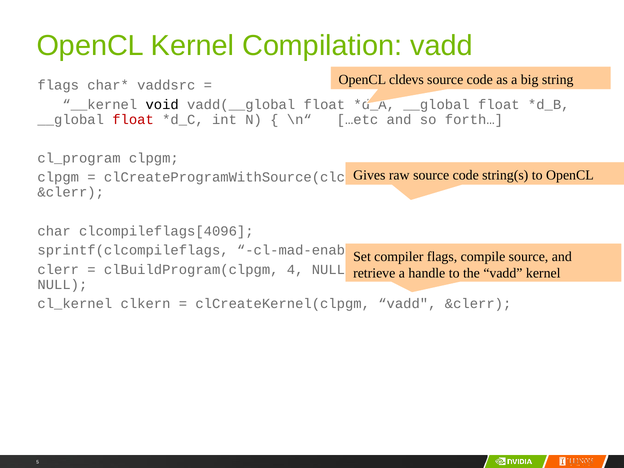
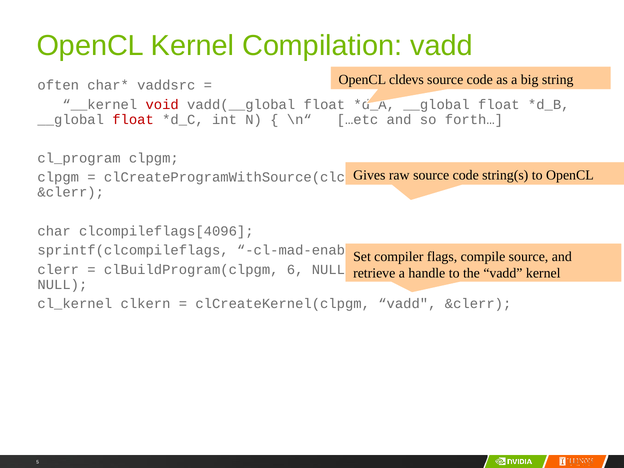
flags: flags -> often (58, 85)
void colour: black -> red (162, 105)
4: 4 -> 6 (295, 270)
